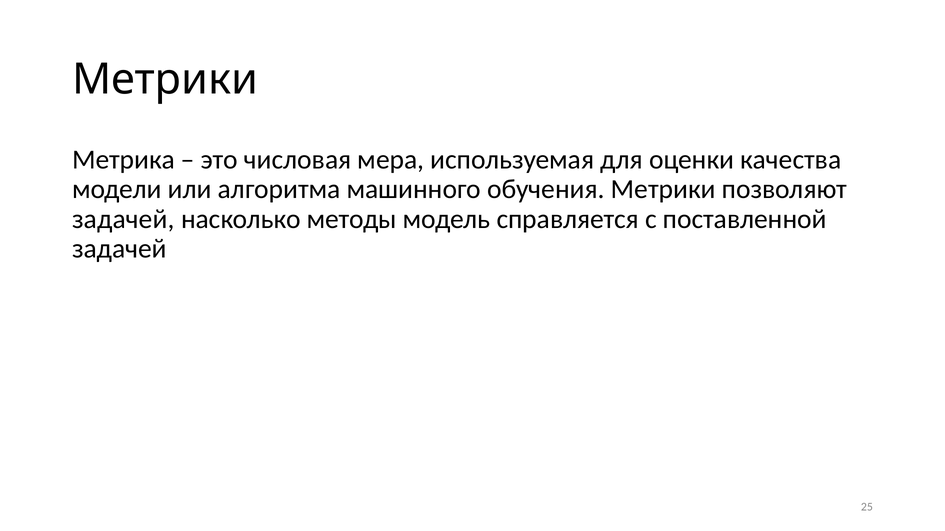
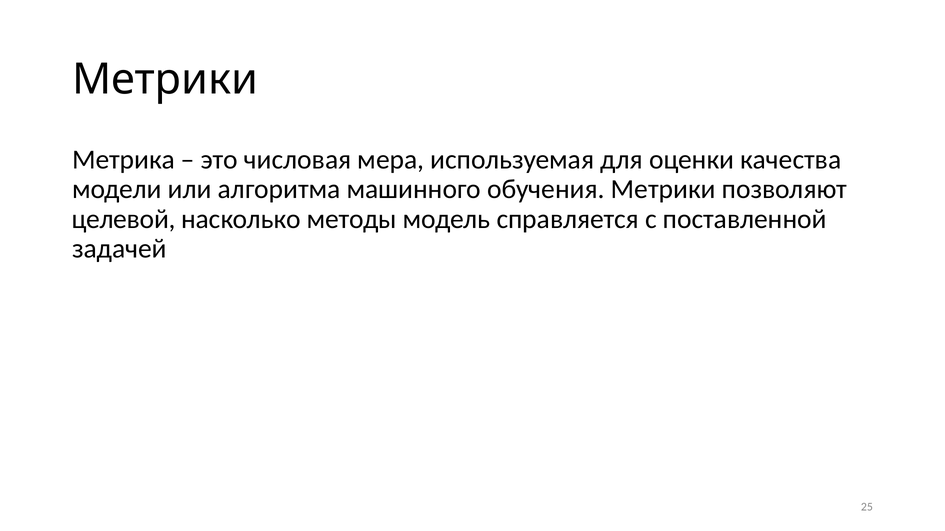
задачей: задачей -> целевой (124, 219)
